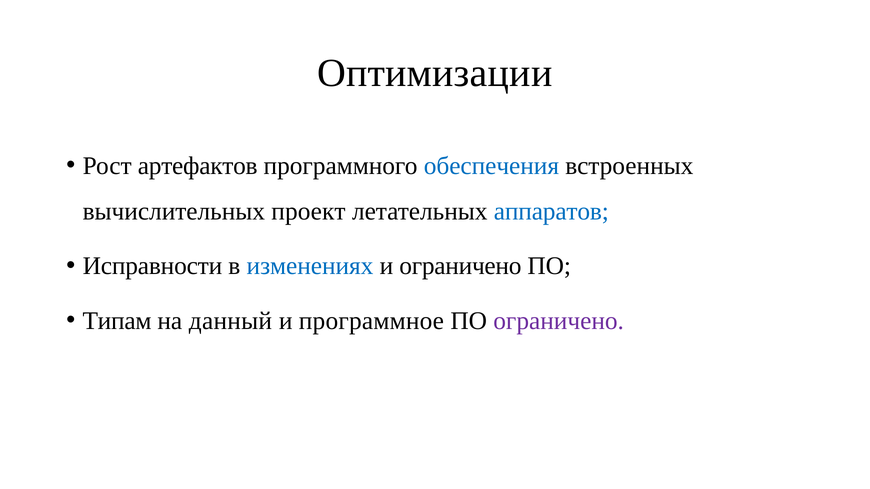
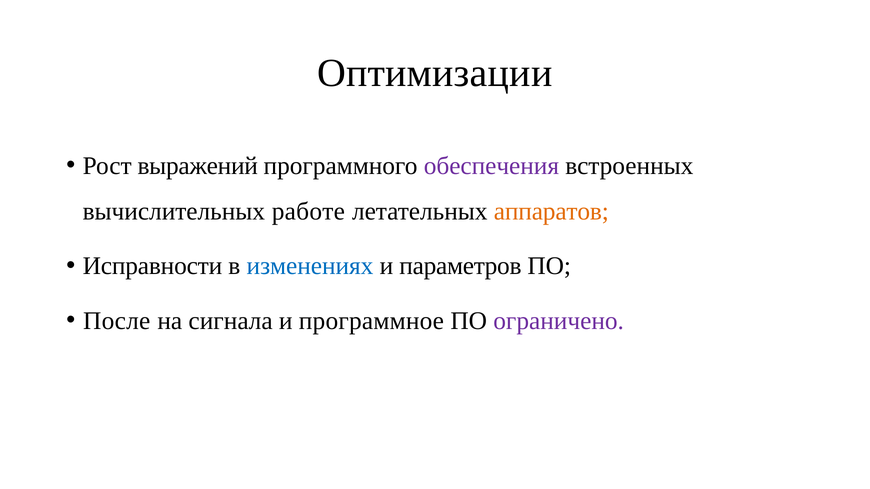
артефактов: артефактов -> выражений (198, 166)
обеспечения colour: blue -> purple (491, 166)
проект: проект -> работе (308, 211)
аппаратов colour: blue -> orange (551, 211)
и ограничено: ограничено -> параметров (460, 266)
Типам: Типам -> После (117, 321)
данный: данный -> сигнала (231, 321)
